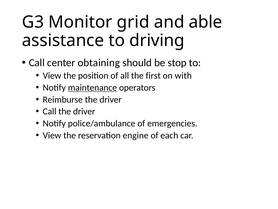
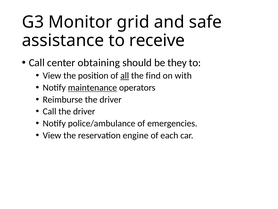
able: able -> safe (205, 22)
driving: driving -> receive (157, 40)
stop: stop -> they (177, 63)
all underline: none -> present (125, 75)
first: first -> find (153, 75)
